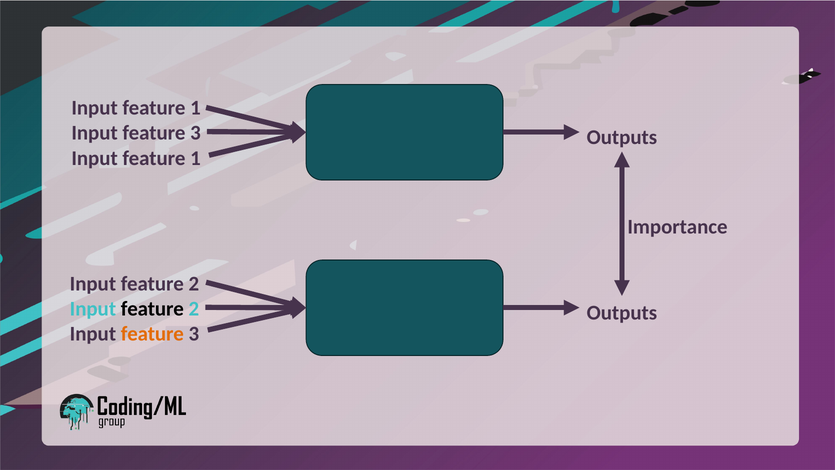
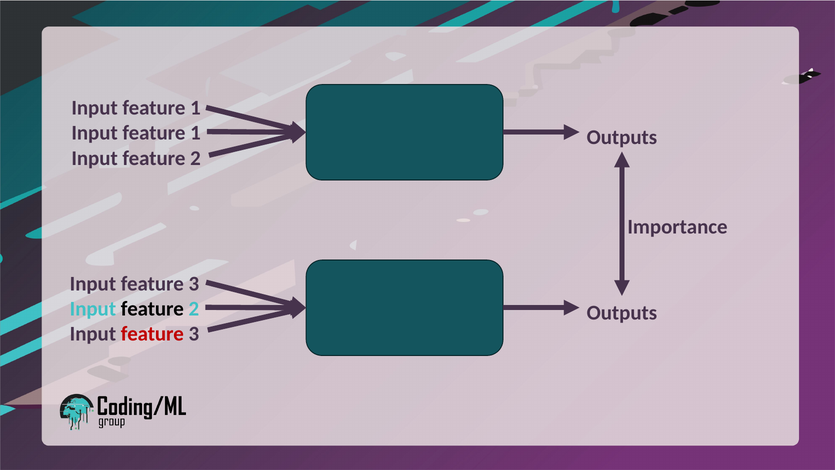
3: 3 -> 1 (195, 133)
1: 1 -> 2 (195, 158)
2: 2 -> 3 (194, 284)
feature colour: orange -> red (152, 334)
